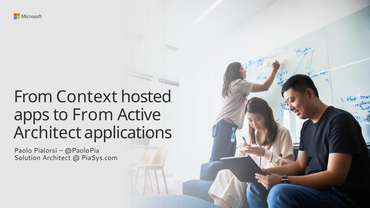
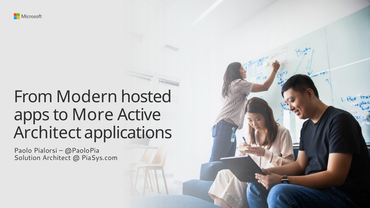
Context: Context -> Modern (87, 97)
to From: From -> More (93, 115)
